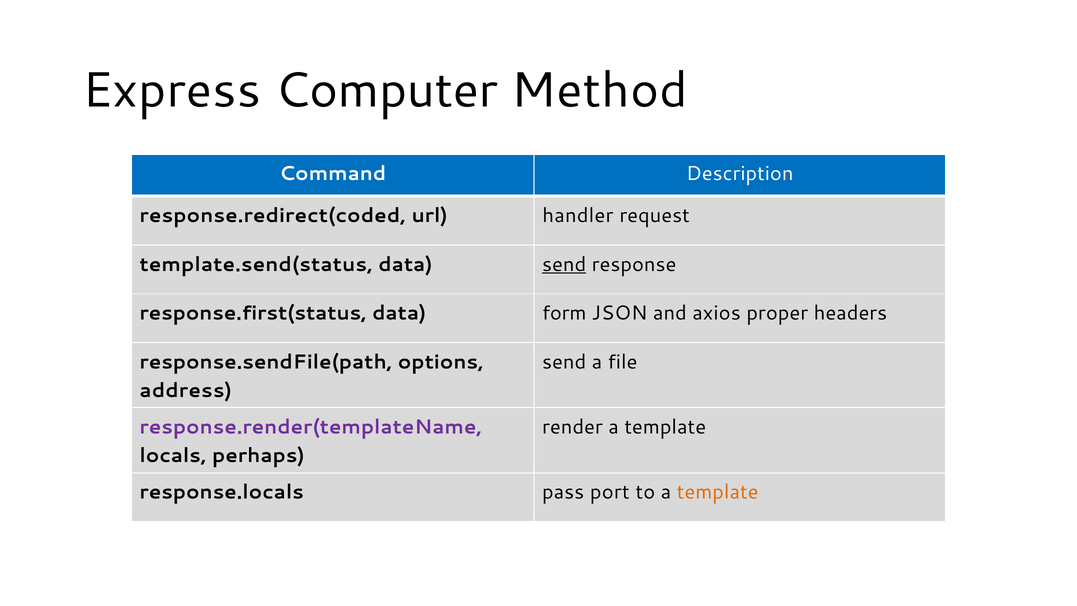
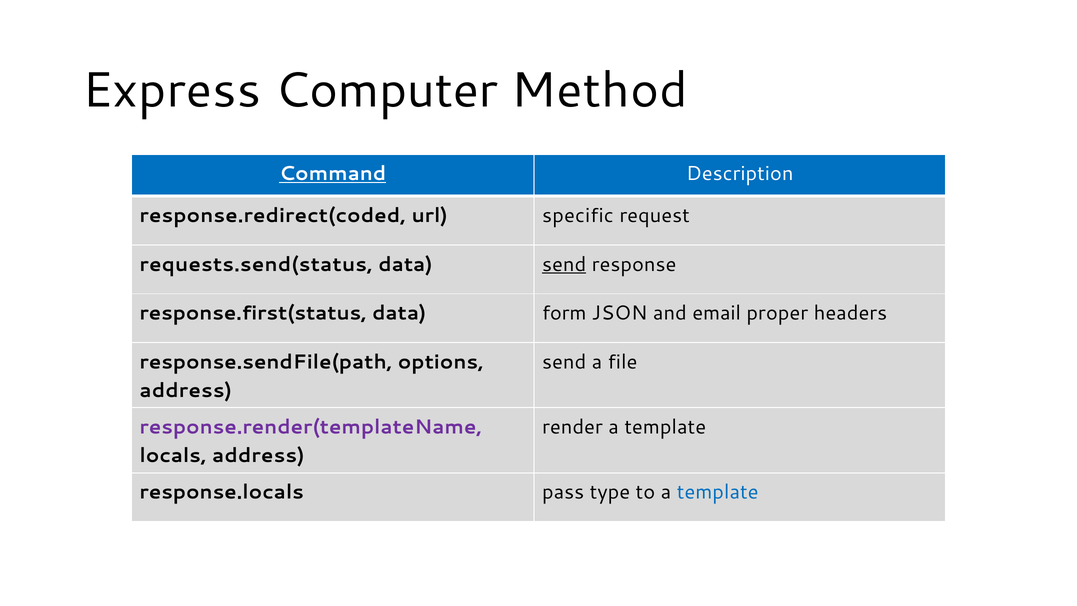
Command underline: none -> present (333, 174)
handler: handler -> specific (578, 216)
template.send(status: template.send(status -> requests.send(status (256, 264)
axios: axios -> email (717, 313)
locals perhaps: perhaps -> address (258, 456)
port: port -> type (610, 492)
template colour: orange -> blue (718, 492)
